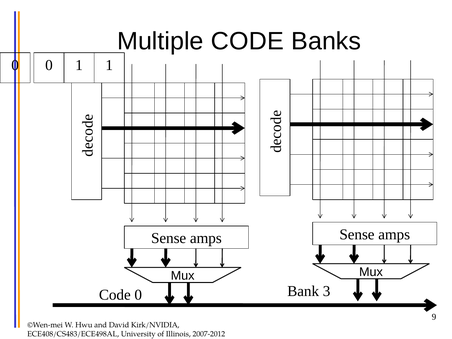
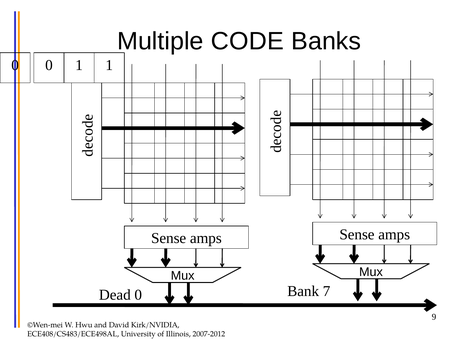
Code: Code -> Dead (115, 295)
3: 3 -> 7 (327, 291)
